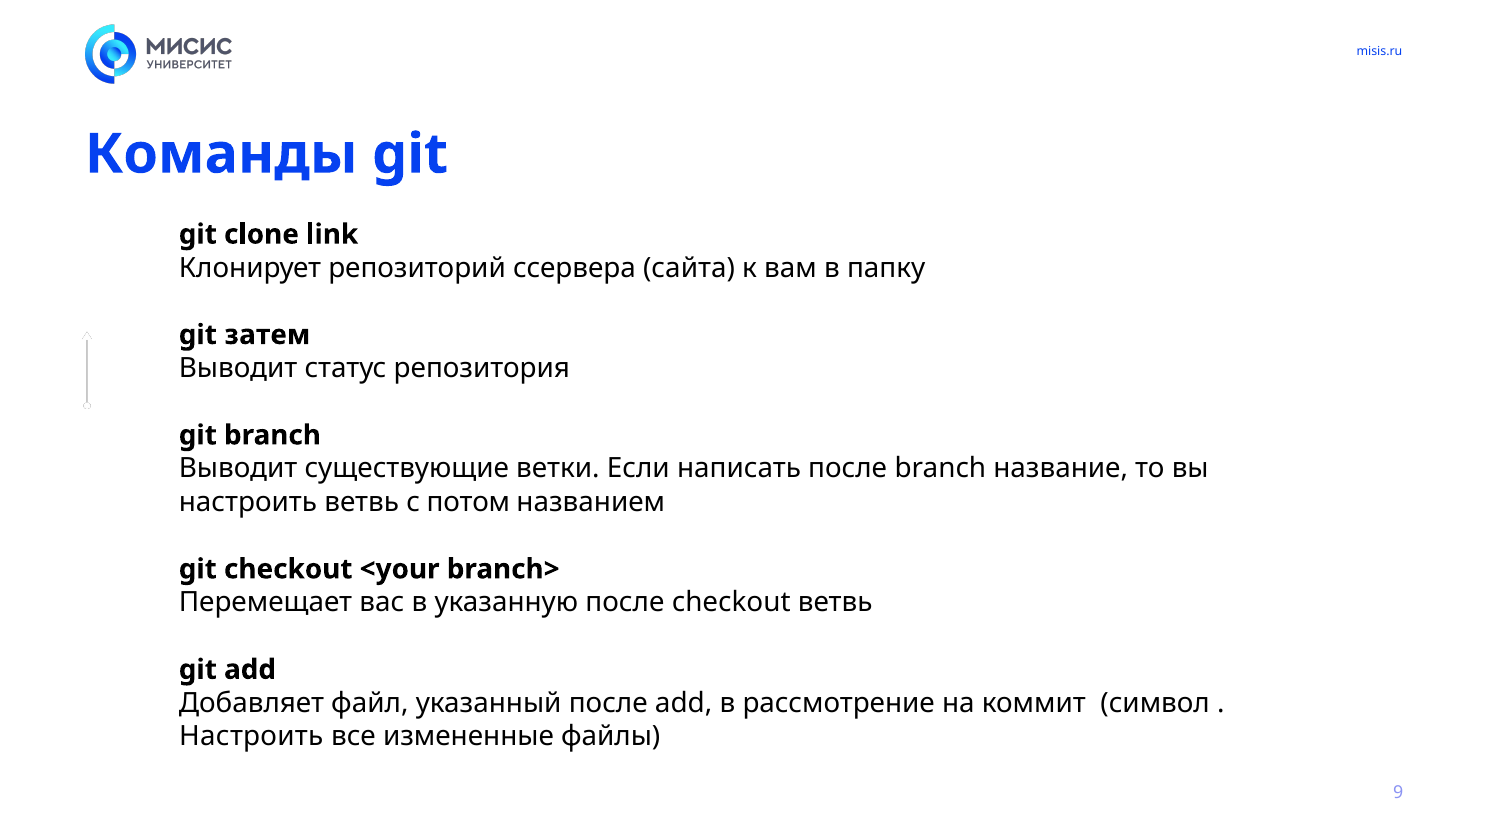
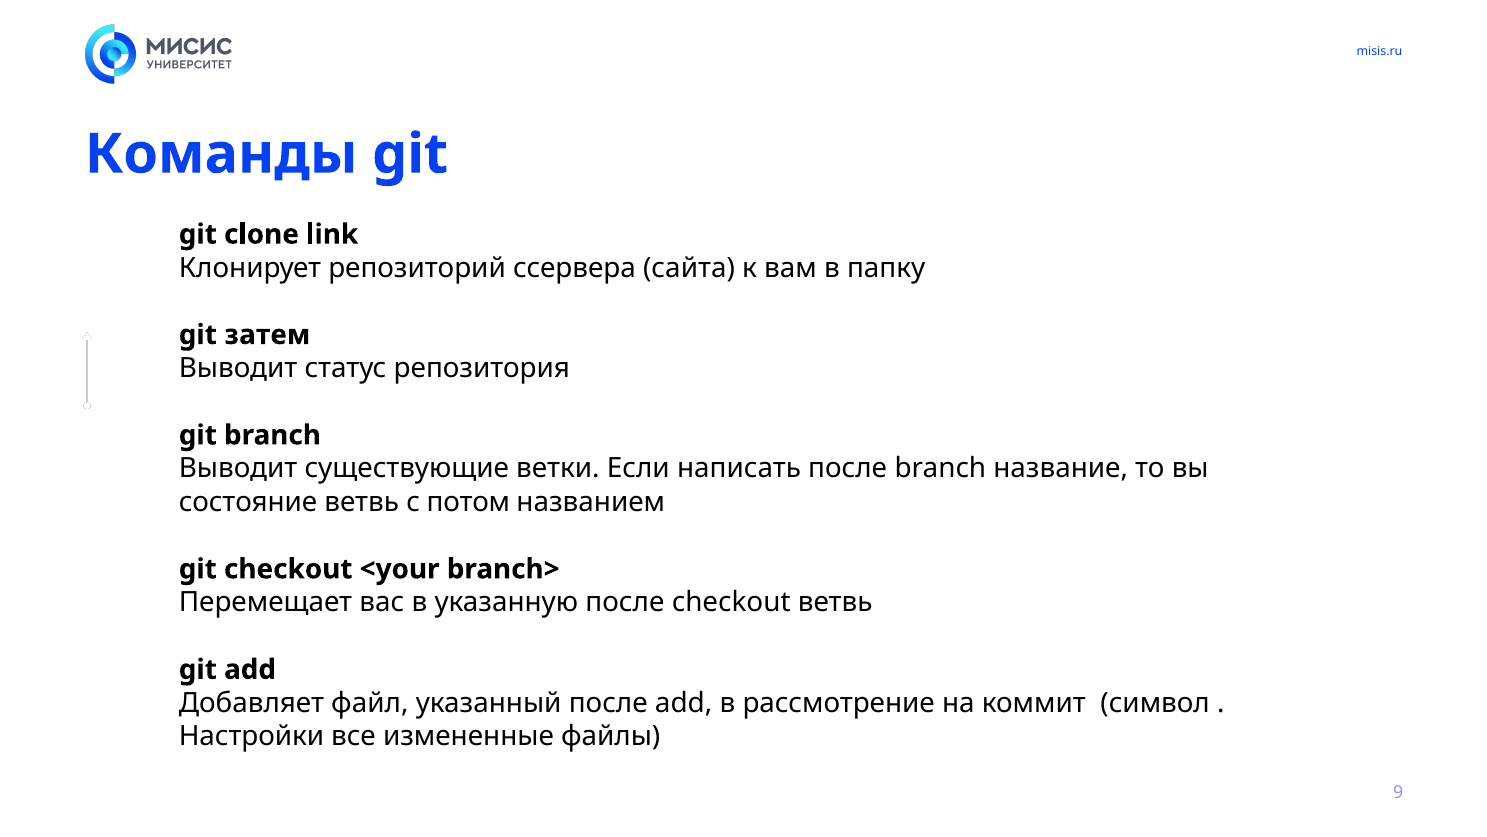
настроить: настроить -> состояние (248, 502)
Настроить: Настроить -> Настройки (251, 736)
